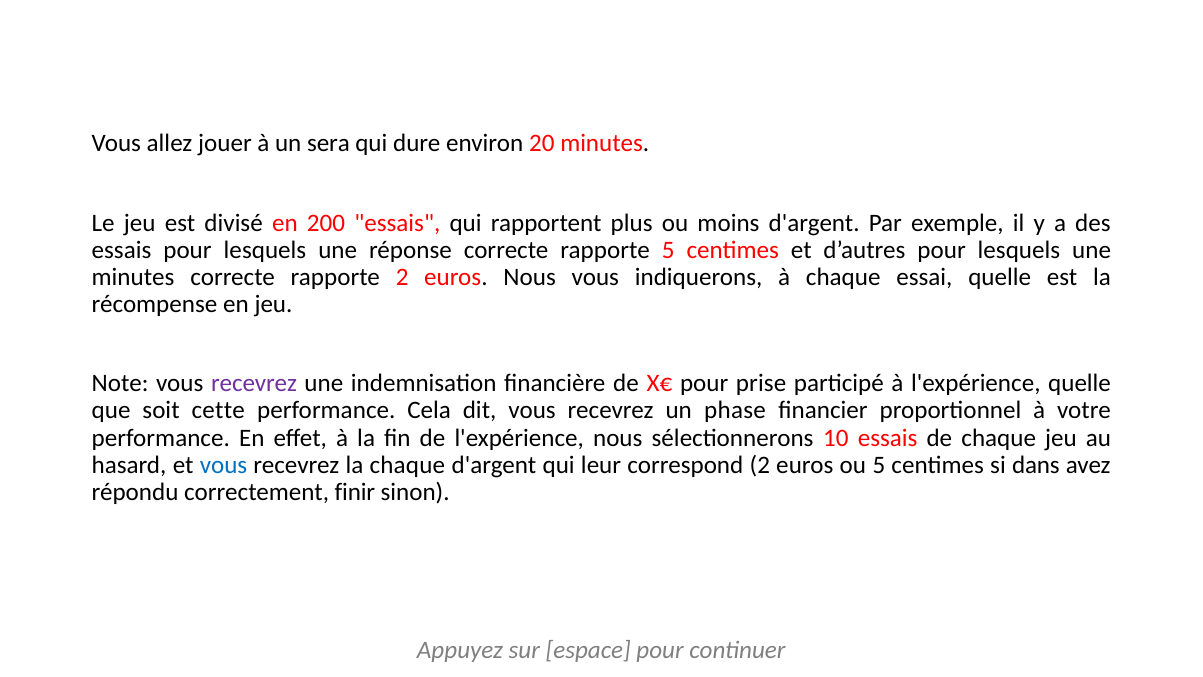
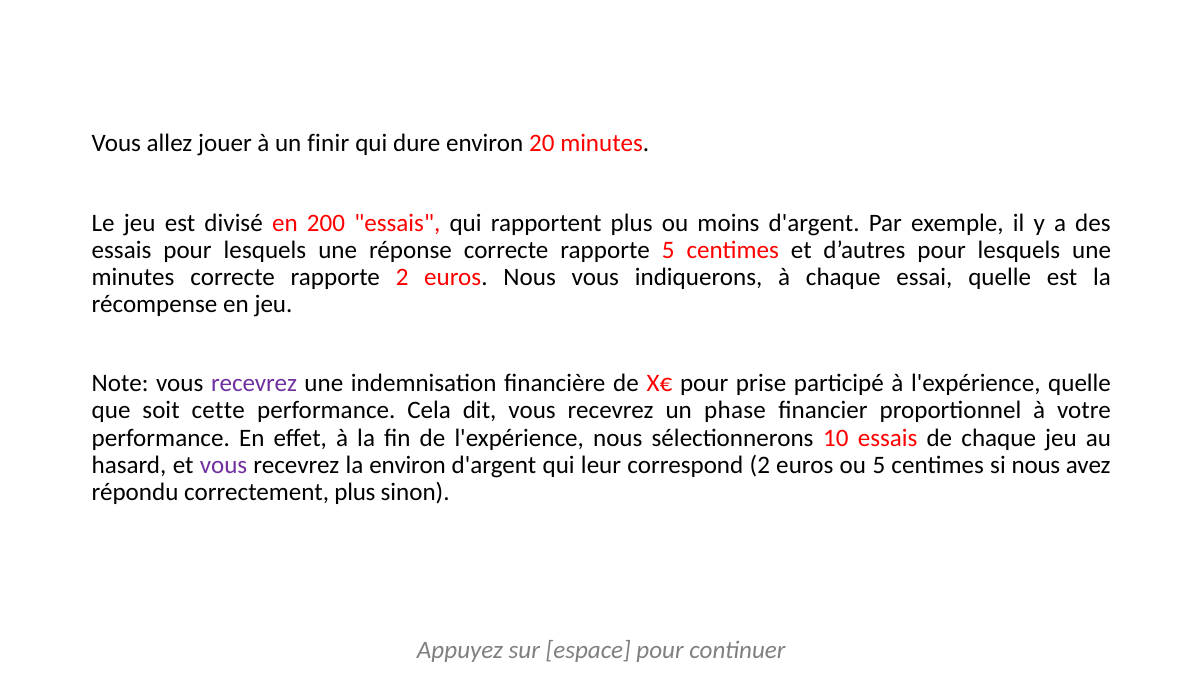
sera: sera -> finir (328, 143)
vous colour: blue -> purple (224, 465)
la chaque: chaque -> environ (408, 465)
si dans: dans -> nous (1036, 465)
correctement finir: finir -> plus (355, 492)
